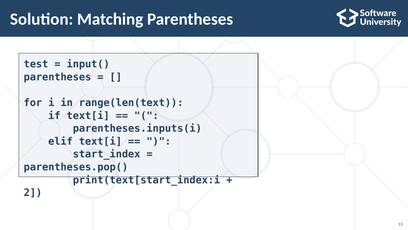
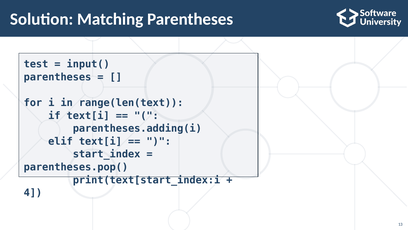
parentheses.inputs(i: parentheses.inputs(i -> parentheses.adding(i (137, 128)
2: 2 -> 4 (33, 192)
